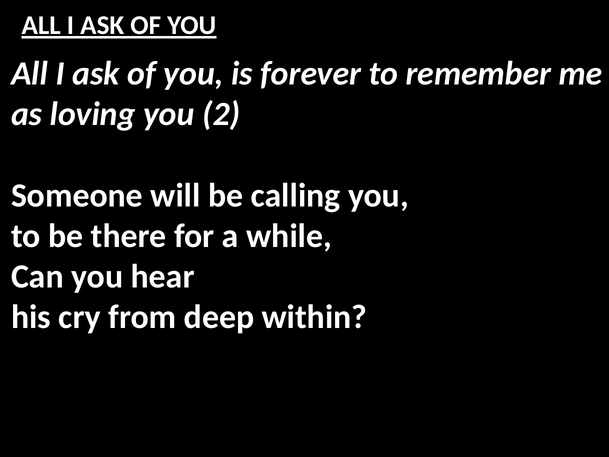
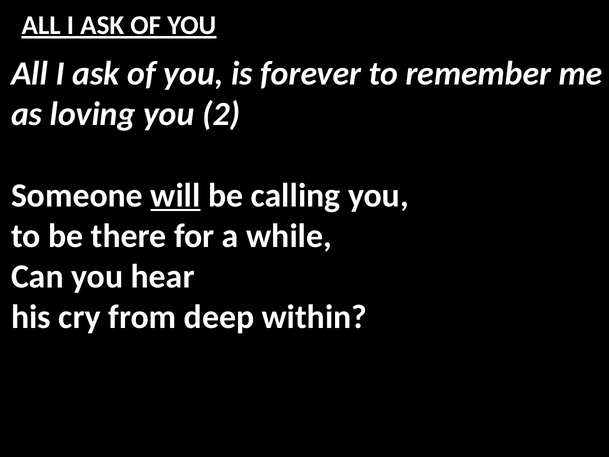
will underline: none -> present (175, 195)
